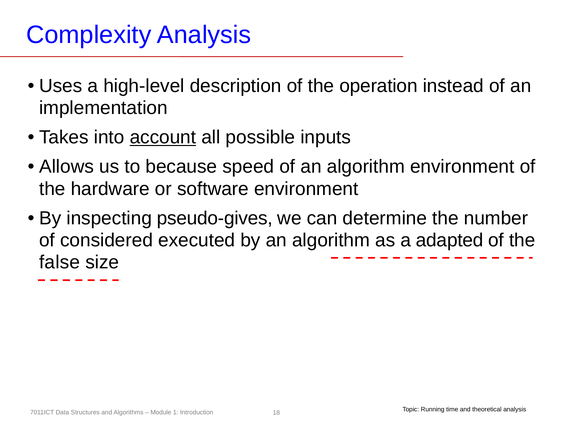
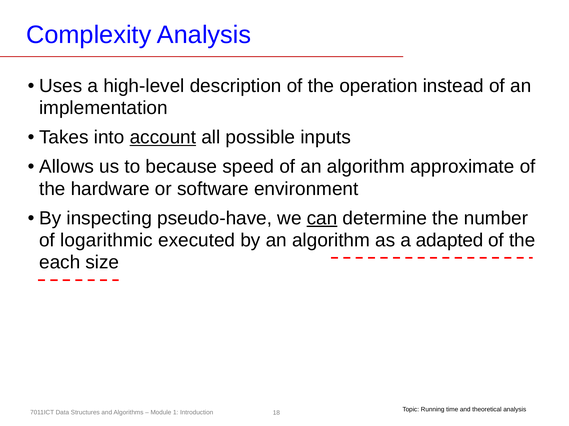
algorithm environment: environment -> approximate (462, 167)
pseudo-gives: pseudo-gives -> pseudo-have (215, 219)
can underline: none -> present (322, 219)
considered: considered -> logarithmic (106, 241)
false: false -> each (60, 263)
